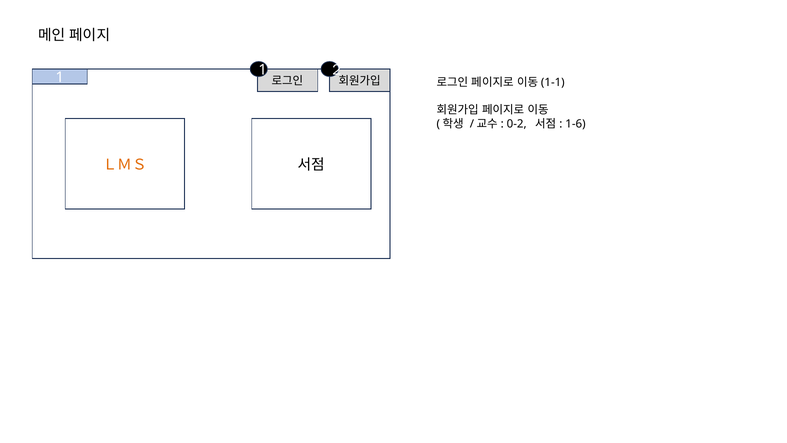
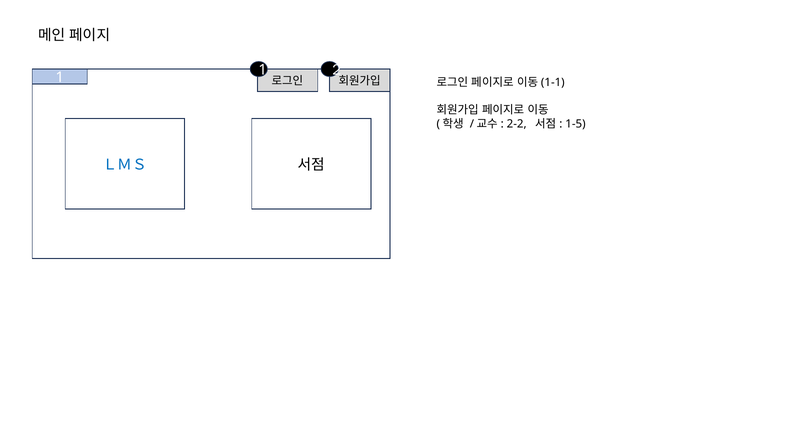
0-2: 0-2 -> 2-2 (517, 124)
1-6: 1-6 -> 1-5 (575, 124)
ＬＭＳ colour: orange -> blue (125, 165)
